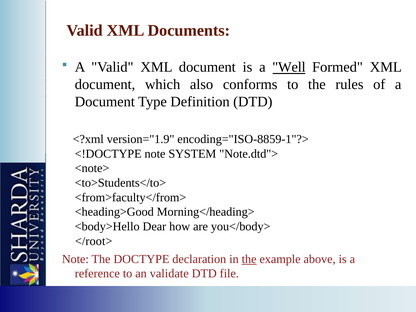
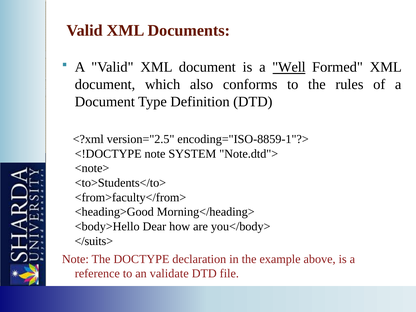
version="1.9: version="1.9 -> version="2.5 (141, 139)
</root>: </root> -> </suits> (94, 241)
the underline: present -> none (249, 259)
